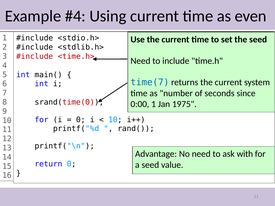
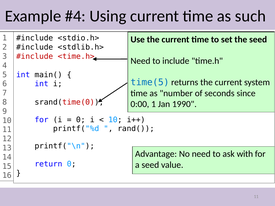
even: even -> such (250, 16)
time(7: time(7 -> time(5 (150, 82)
1975: 1975 -> 1990 (184, 104)
